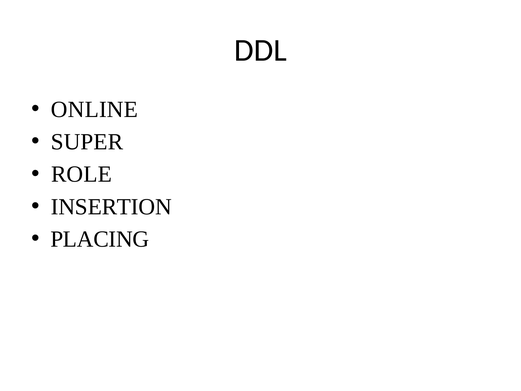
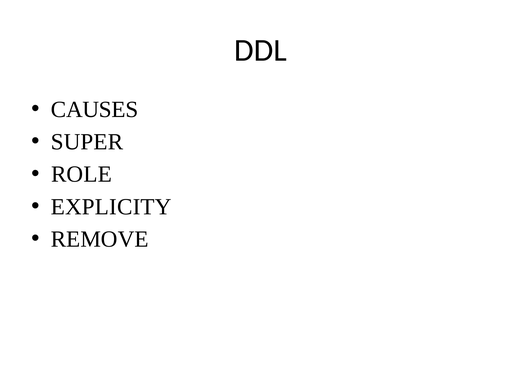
ONLINE: ONLINE -> CAUSES (95, 109)
INSERTION: INSERTION -> EXPLICITY (111, 207)
PLACING: PLACING -> REMOVE (100, 239)
